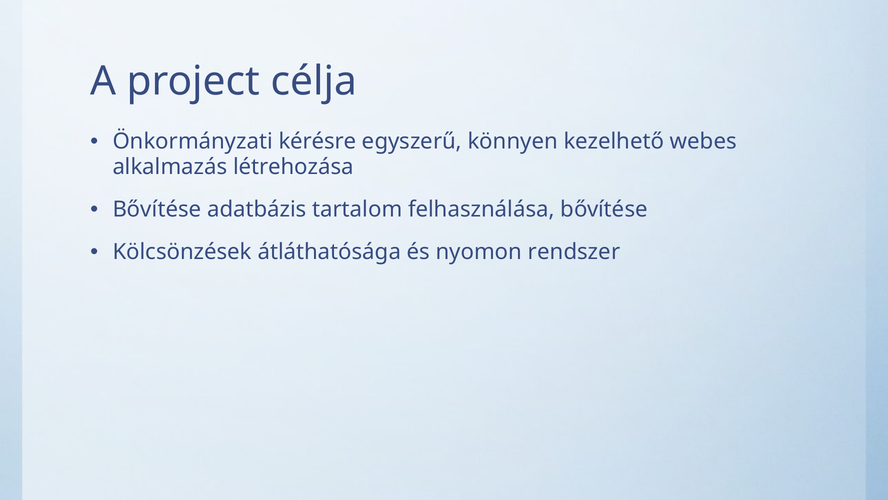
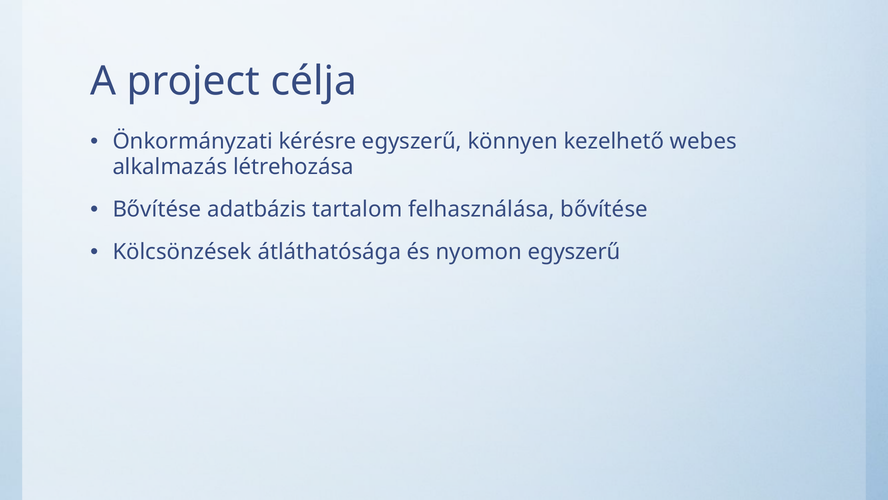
nyomon rendszer: rendszer -> egyszerű (574, 252)
